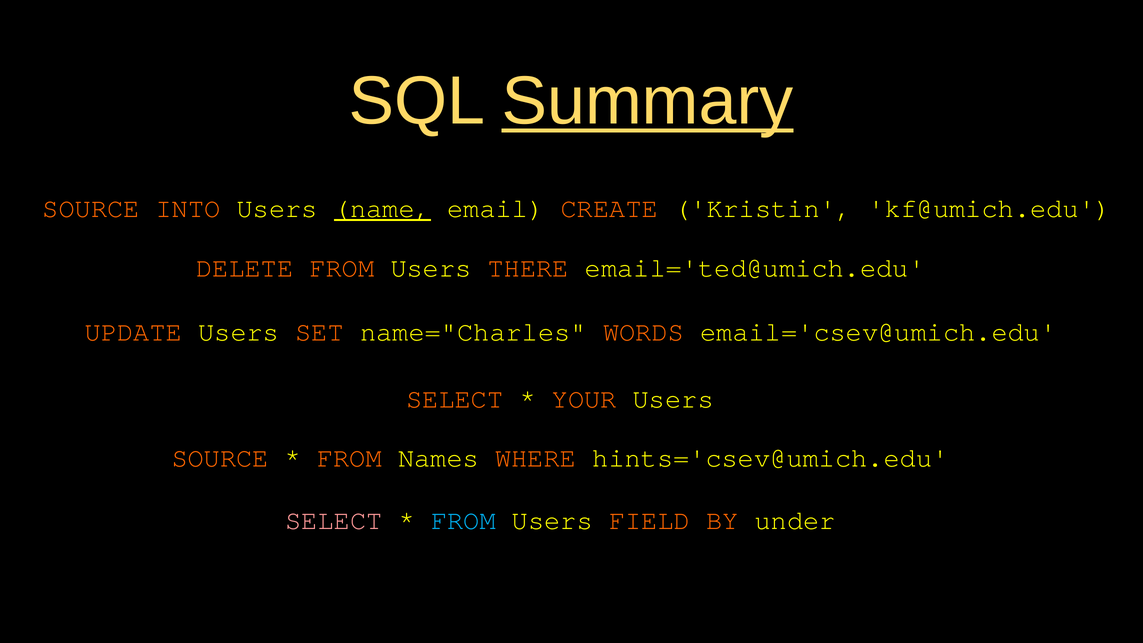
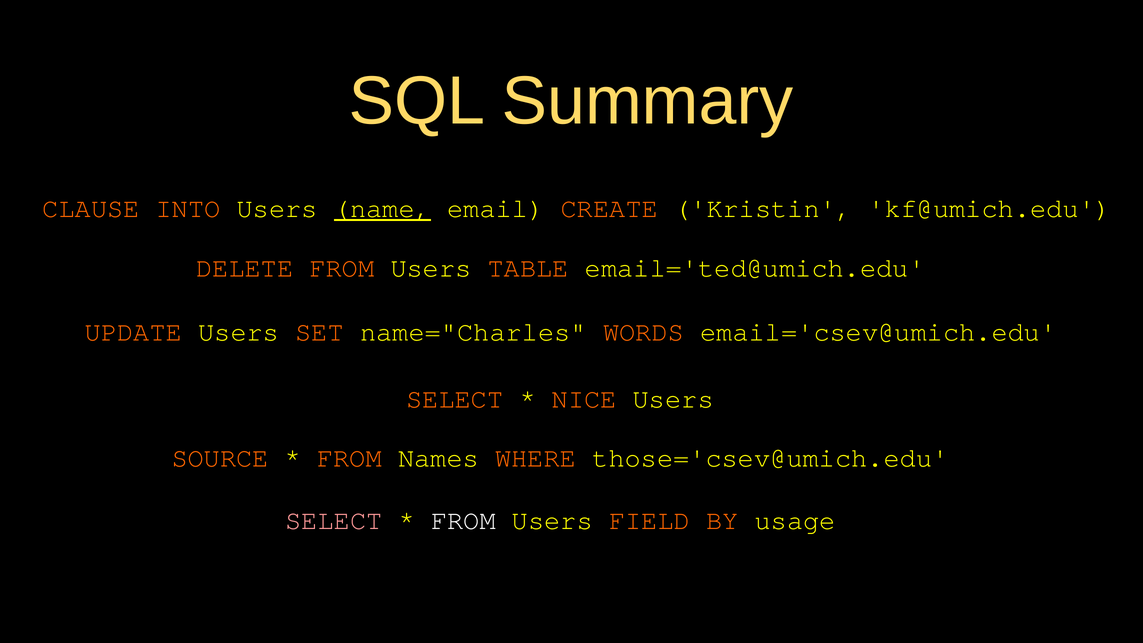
Summary underline: present -> none (648, 101)
SOURCE: SOURCE -> CLAUSE (91, 208)
THERE: THERE -> TABLE (528, 268)
YOUR: YOUR -> NICE (584, 399)
hints='csev@umich.edu: hints='csev@umich.edu -> those='csev@umich.edu (770, 458)
FROM colour: light blue -> white (463, 520)
under: under -> usage (795, 520)
